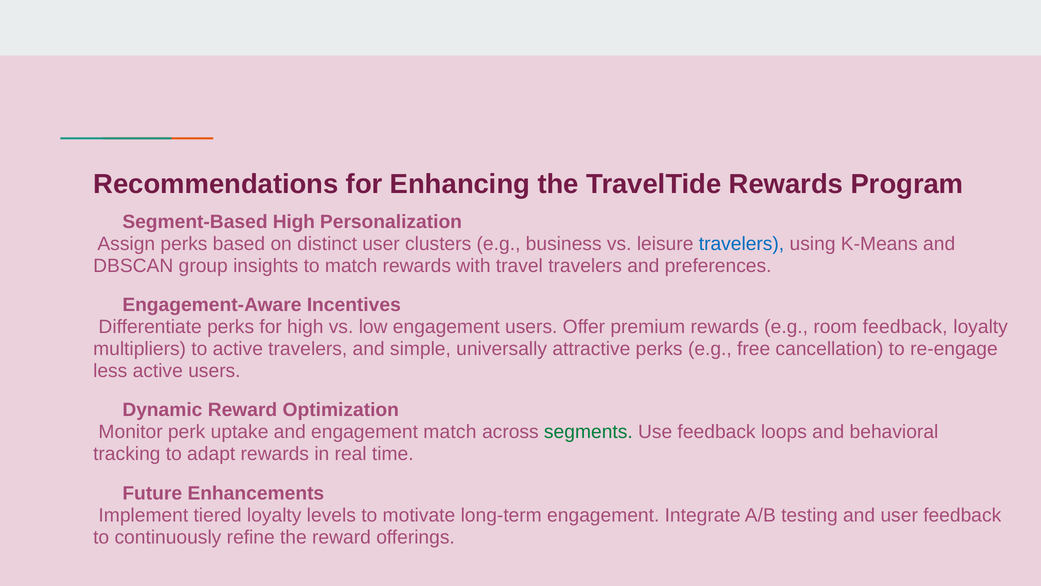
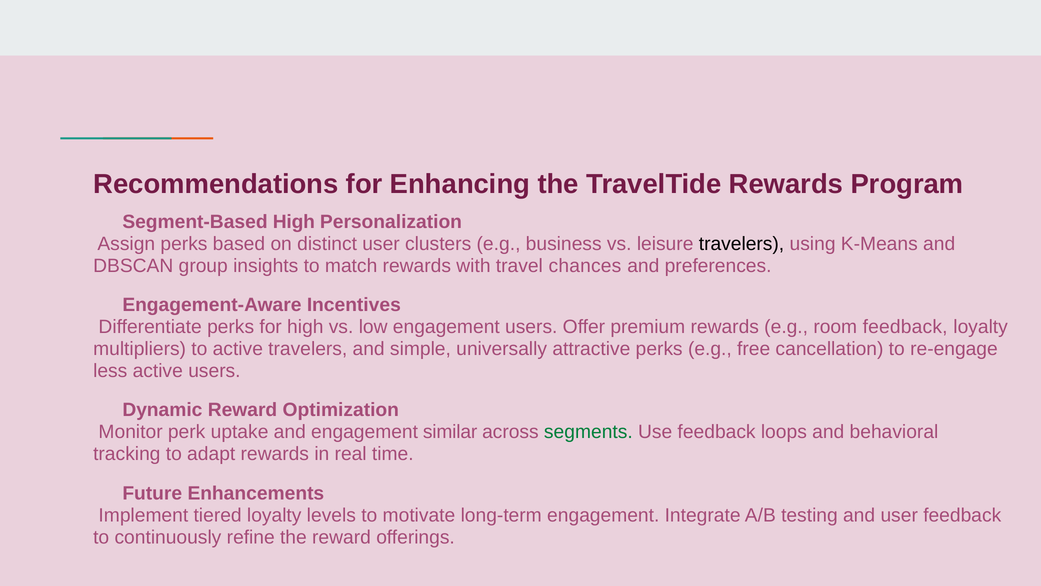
travelers colour: blue -> black (742, 244)
travel travelers: travelers -> chances (585, 266)
engagement match: match -> similar (450, 432)
